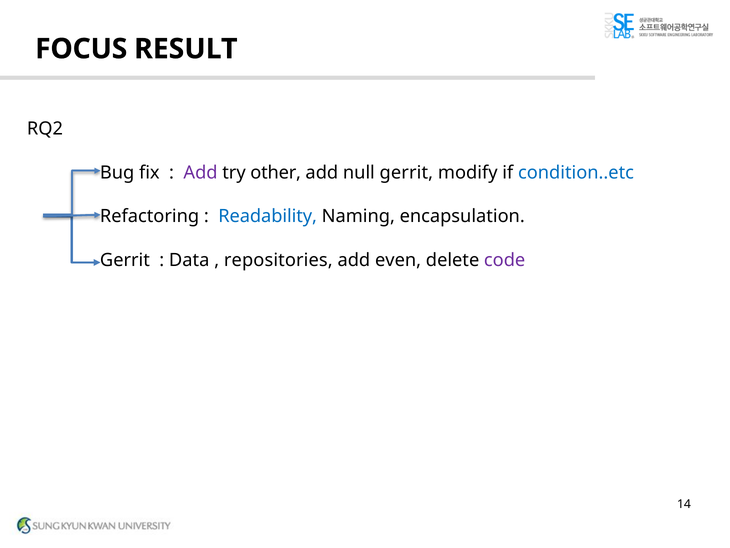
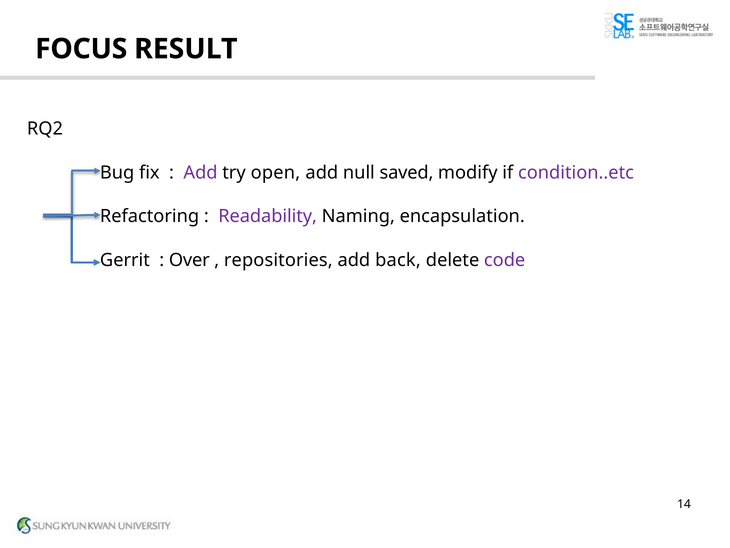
other: other -> open (275, 172)
null gerrit: gerrit -> saved (406, 172)
condition..etc colour: blue -> purple (576, 172)
Readability colour: blue -> purple (268, 216)
Data: Data -> Over (189, 260)
even: even -> back (398, 260)
